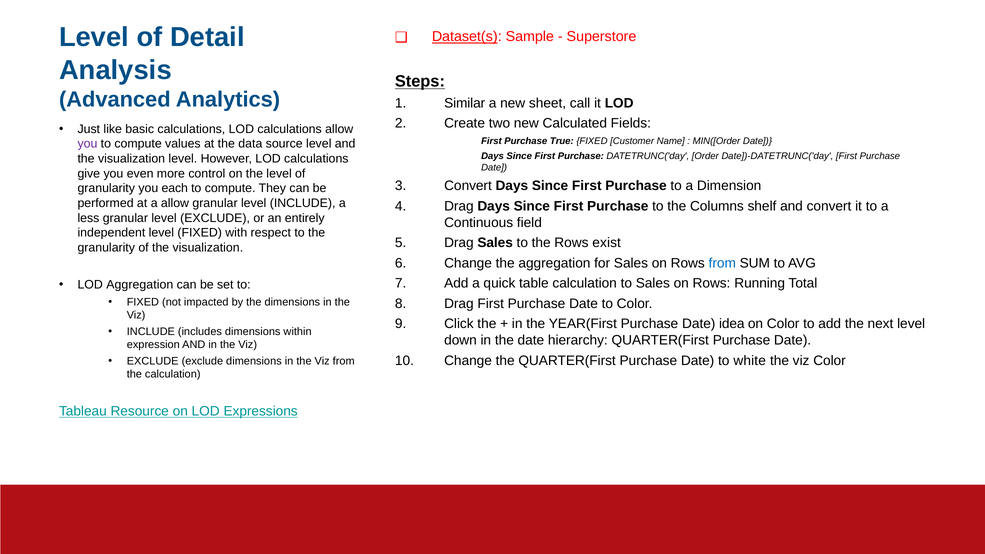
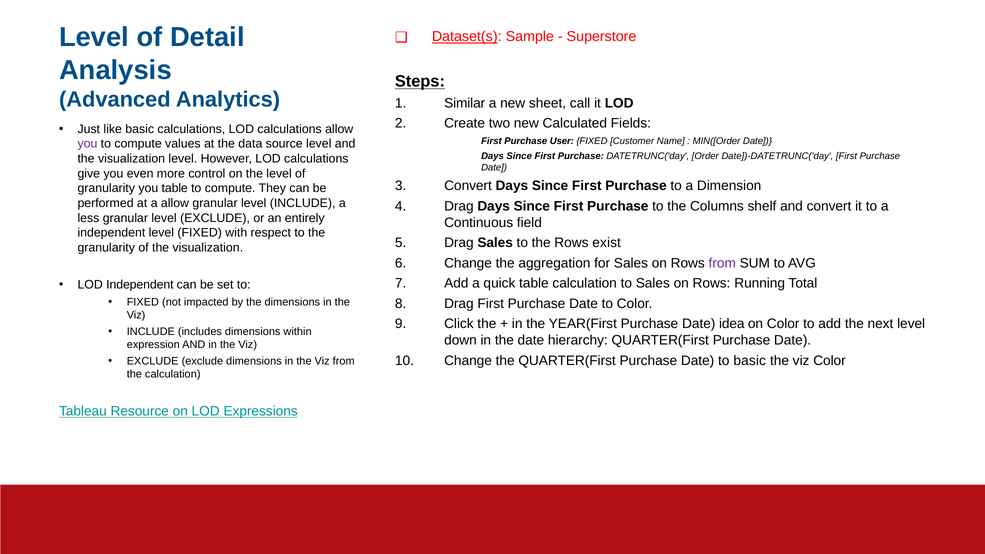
True: True -> User (562, 141)
you each: each -> table (175, 188)
from colour: blue -> purple (722, 263)
LOD Aggregation: Aggregation -> Independent (140, 285)
to white: white -> basic (750, 361)
